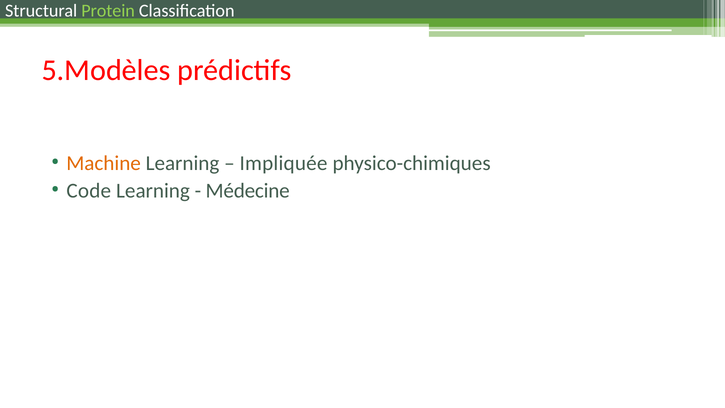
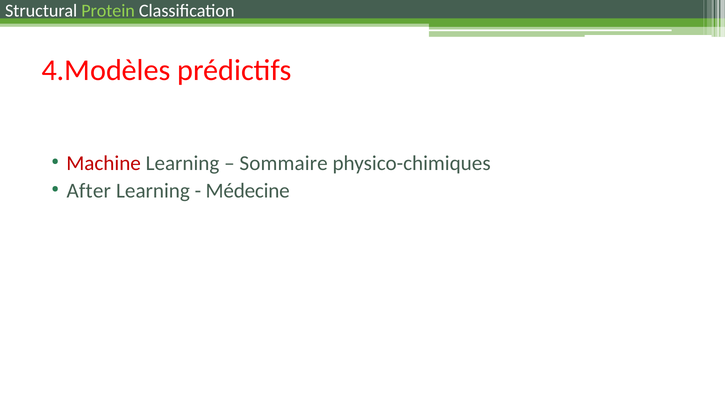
5.Modèles: 5.Modèles -> 4.Modèles (106, 70)
Machine colour: orange -> red (104, 163)
Impliquée: Impliquée -> Sommaire (284, 163)
Code: Code -> After (89, 191)
